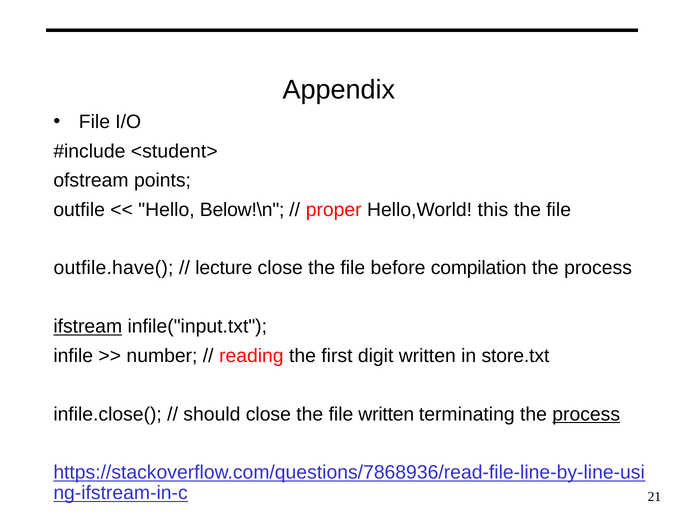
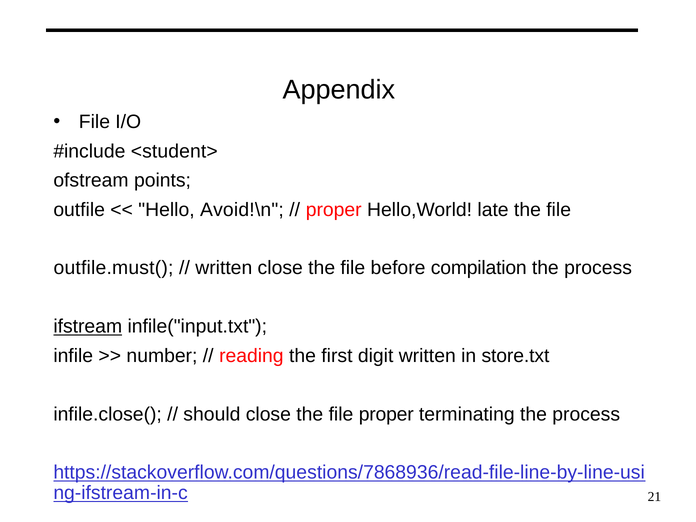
Below!\n: Below!\n -> Avoid!\n (242, 210)
this: this -> late (493, 210)
outfile.have(: outfile.have( -> outfile.must( (113, 268)
lecture: lecture -> written (224, 268)
file written: written -> proper (386, 414)
process underline: present -> none (586, 414)
